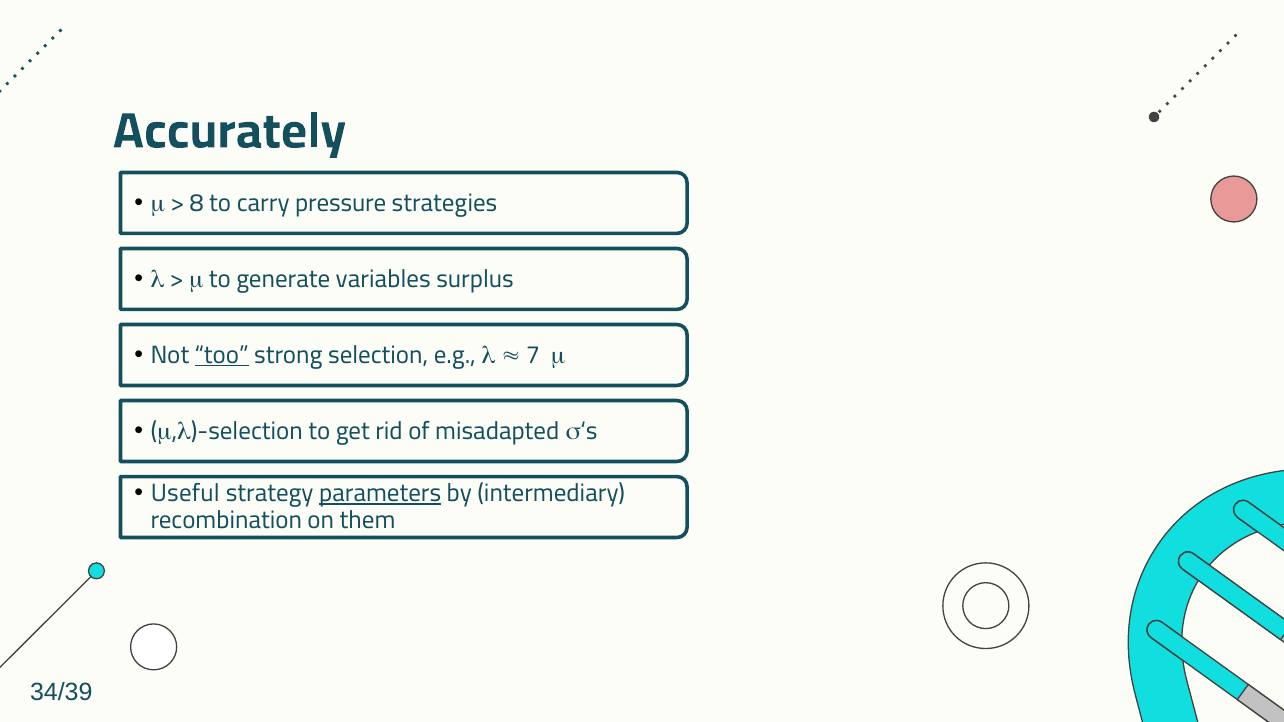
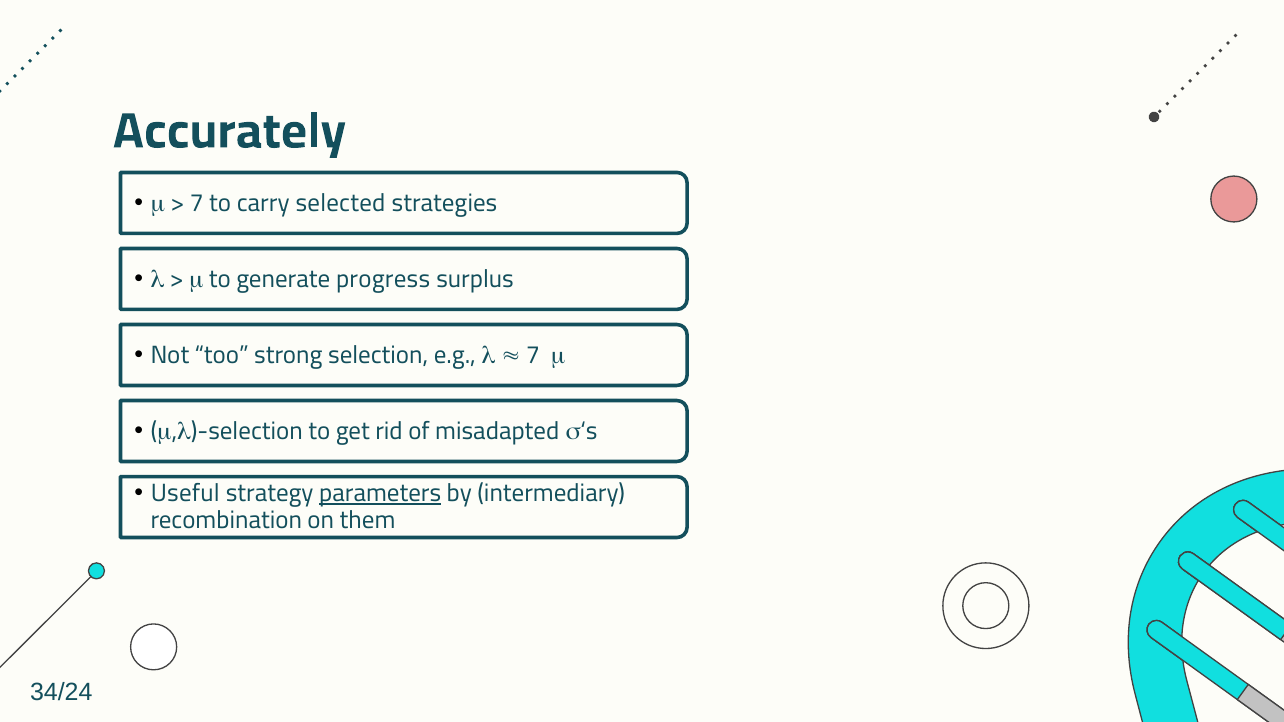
8: 8 -> 7 (197, 203)
pressure: pressure -> selected (340, 203)
variables: variables -> progress (383, 279)
too underline: present -> none (222, 355)
34/39: 34/39 -> 34/24 (61, 692)
